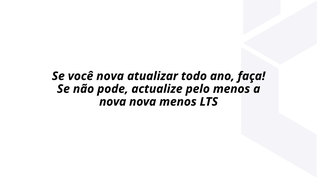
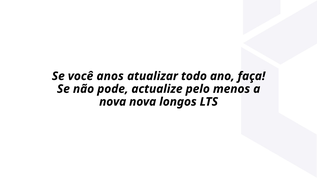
você nova: nova -> anos (110, 76)
nova menos: menos -> longos (178, 102)
